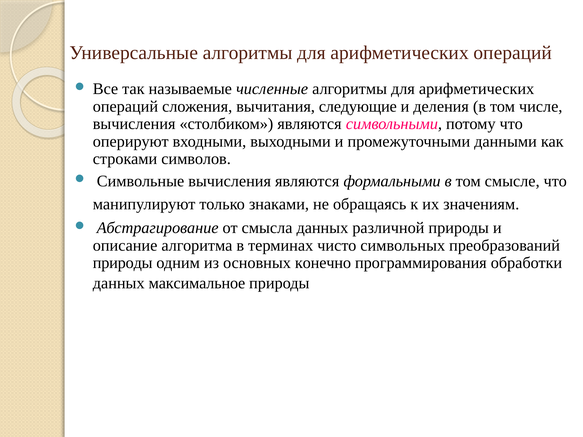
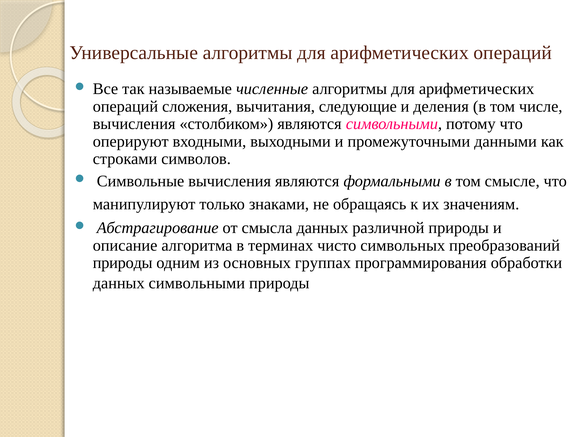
конечно: конечно -> группах (323, 263)
данных максимальное: максимальное -> символьными (197, 283)
